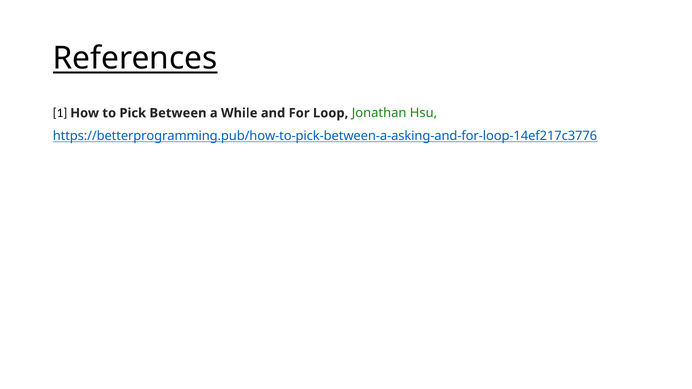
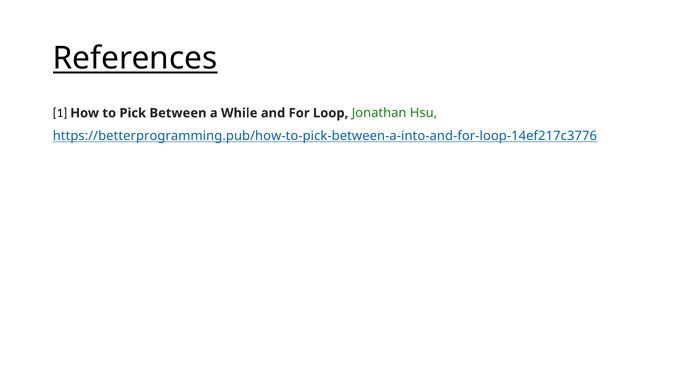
https://betterprogramming.pub/how-to-pick-between-a-asking-and-for-loop-14ef217c3776: https://betterprogramming.pub/how-to-pick-between-a-asking-and-for-loop-14ef217c3776 -> https://betterprogramming.pub/how-to-pick-between-a-into-and-for-loop-14ef217c3776 (325, 136)
